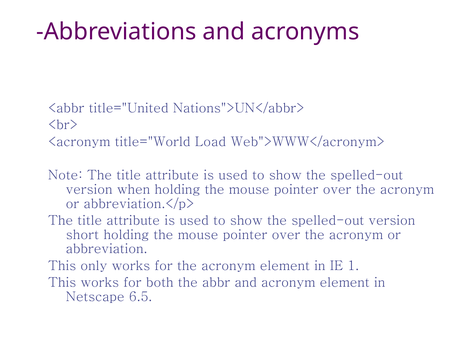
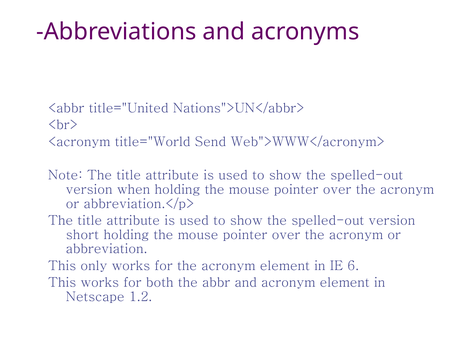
Load: Load -> Send (210, 142)
1: 1 -> 6 (353, 266)
6.5: 6.5 -> 1.2 (141, 297)
